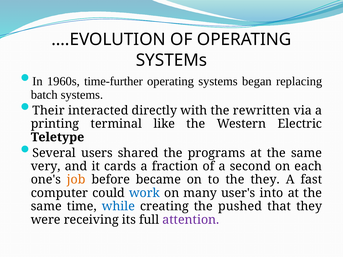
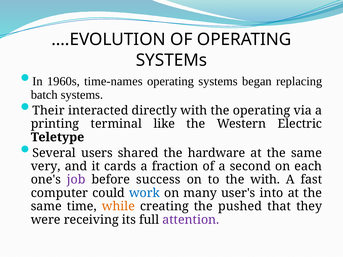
time-further: time-further -> time-names (113, 81)
the rewritten: rewritten -> operating (262, 111)
programs: programs -> hardware (217, 153)
job colour: orange -> purple (76, 180)
became: became -> success (158, 180)
the they: they -> with (265, 180)
while colour: blue -> orange (118, 207)
